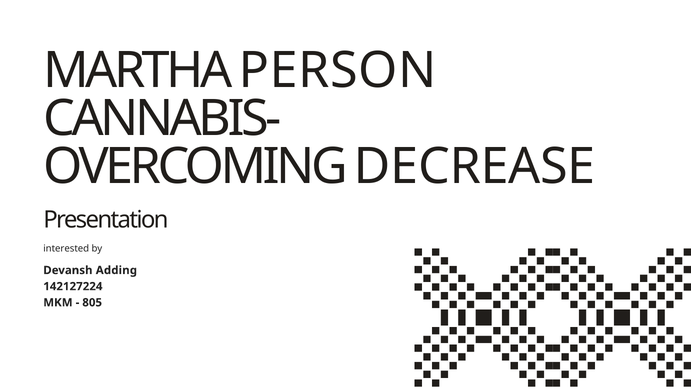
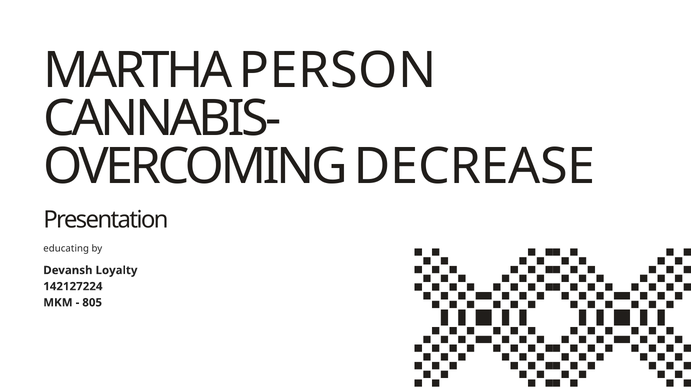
interested: interested -> educating (66, 249)
Adding: Adding -> Loyalty (116, 270)
